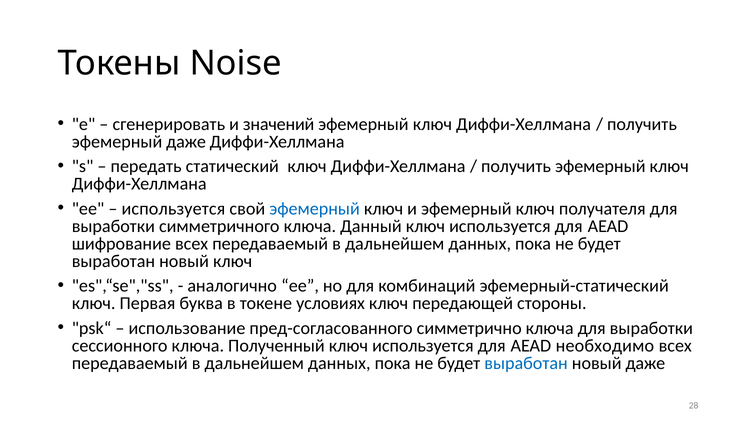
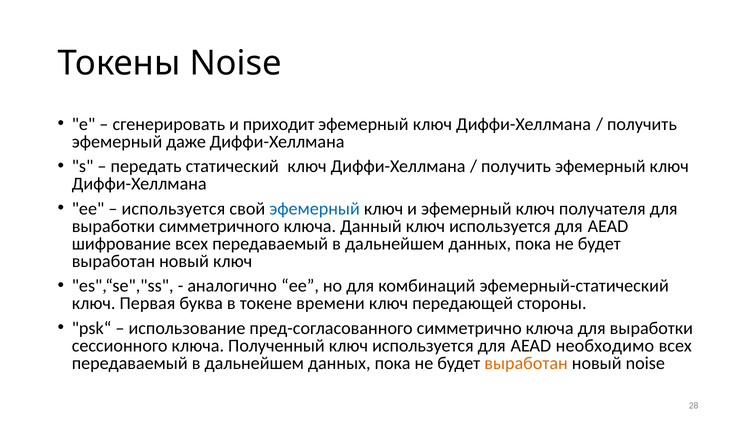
значений: значений -> приходит (279, 124)
условиях: условиях -> времени (330, 304)
выработан colour: blue -> orange (526, 364)
новый даже: даже -> noise (645, 364)
